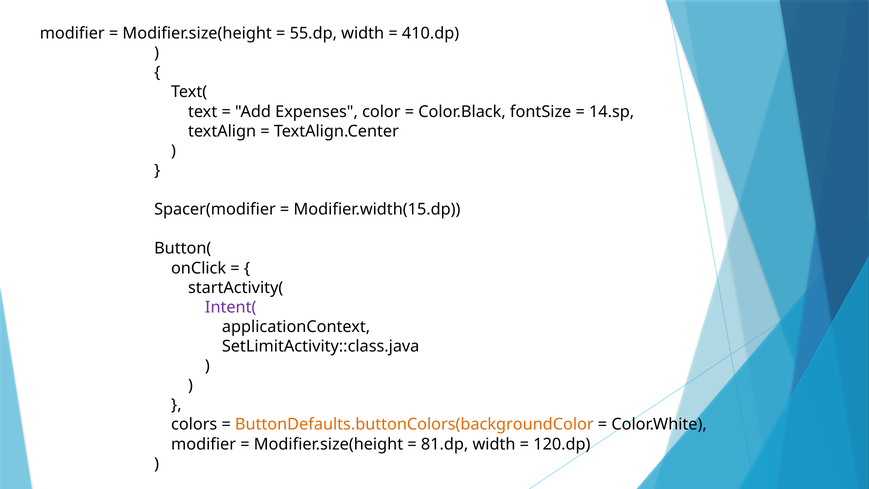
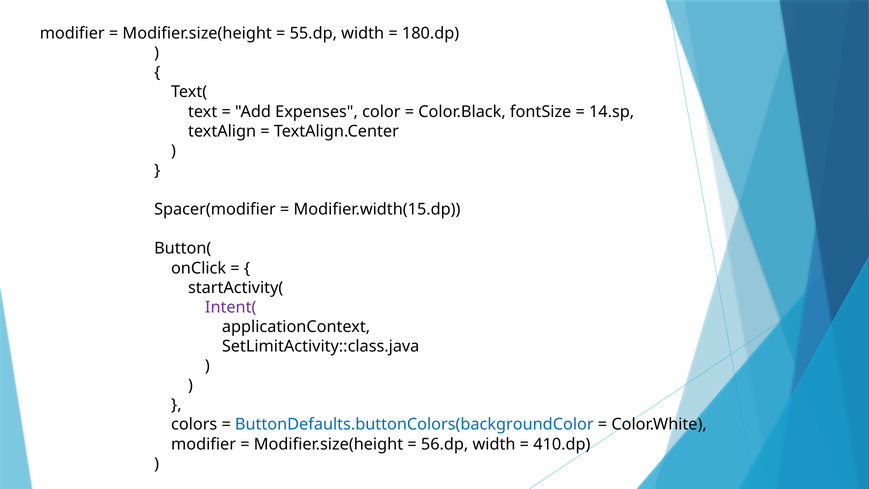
410.dp: 410.dp -> 180.dp (431, 33)
ButtonDefaults.buttonColors(backgroundColor colour: orange -> blue (414, 424)
81.dp: 81.dp -> 56.dp (445, 444)
120.dp: 120.dp -> 410.dp (562, 444)
